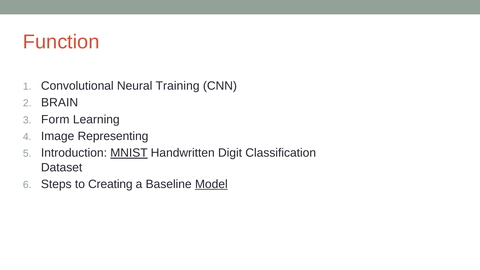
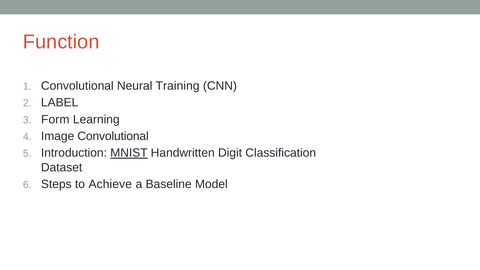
BRAIN: BRAIN -> LABEL (60, 103)
Image Representing: Representing -> Convolutional (113, 136)
Creating: Creating -> Achieve (110, 184)
Model underline: present -> none (211, 184)
